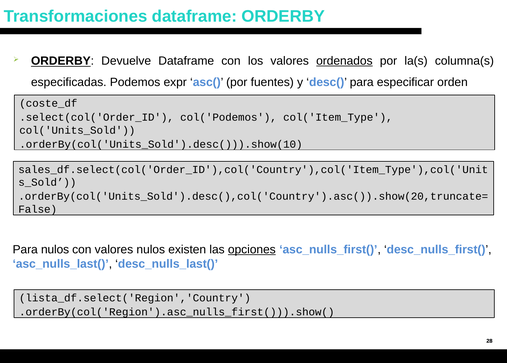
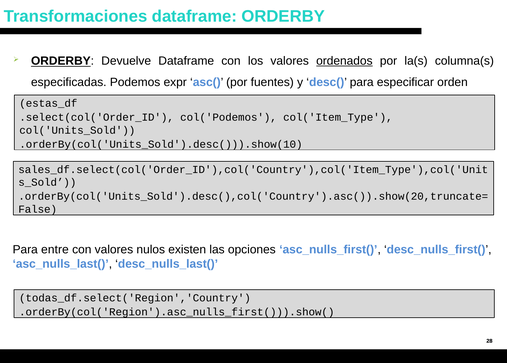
coste_df: coste_df -> estas_df (48, 103)
Para nulos: nulos -> entre (55, 250)
opciones underline: present -> none (252, 250)
lista_df.select('Region','Country: lista_df.select('Region','Country -> todas_df.select('Region','Country (135, 298)
